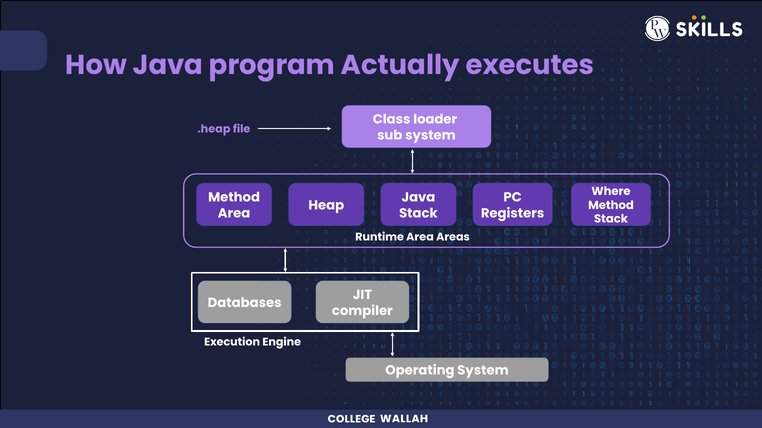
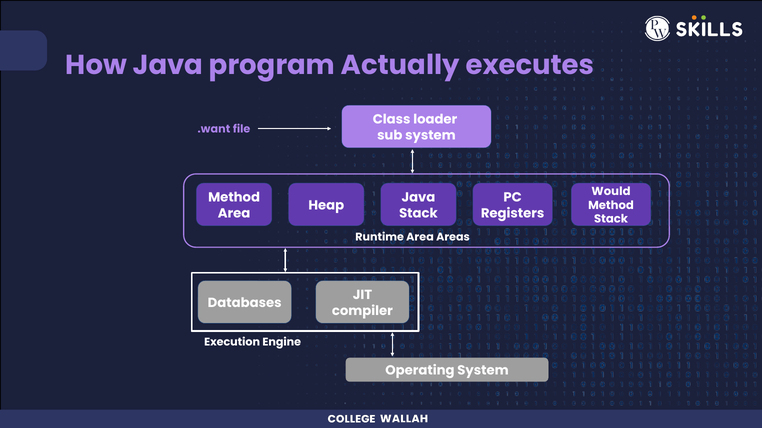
.heap: .heap -> .want (214, 129)
Where: Where -> Would (611, 192)
